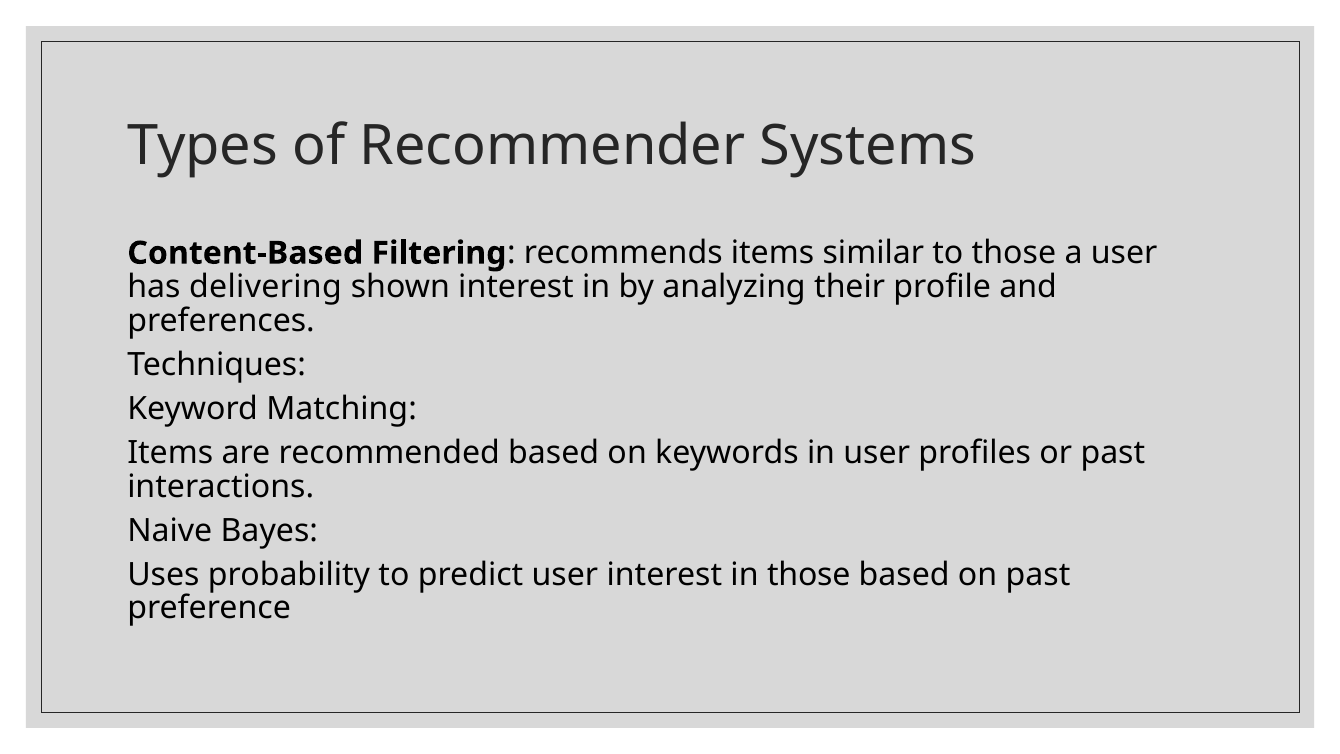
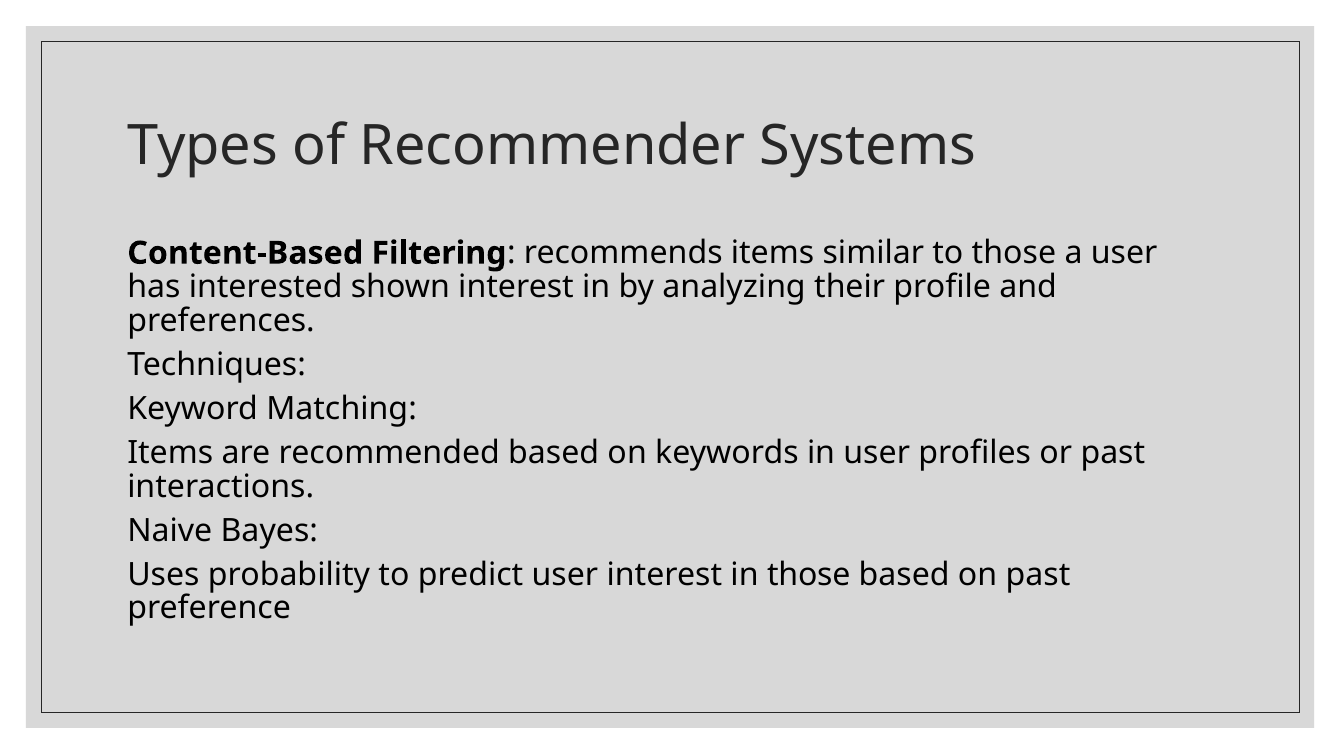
delivering: delivering -> interested (266, 287)
